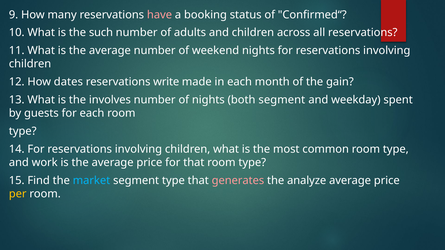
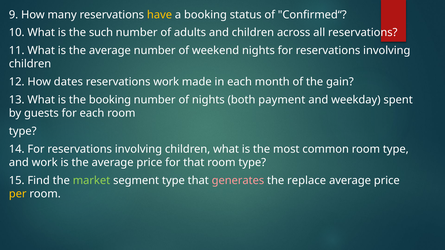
have colour: pink -> yellow (160, 15)
reservations write: write -> work (166, 82)
the involves: involves -> booking (110, 100)
both segment: segment -> payment (282, 100)
market colour: light blue -> light green (91, 181)
analyze: analyze -> replace (307, 181)
